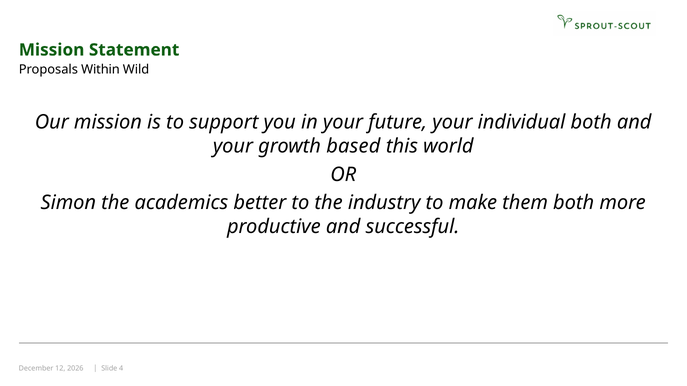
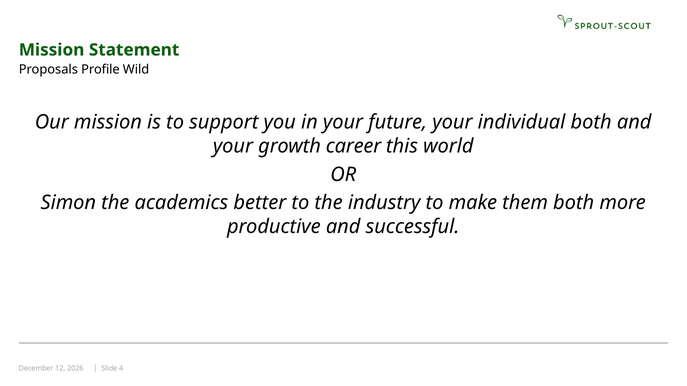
Within: Within -> Profile (100, 70)
based: based -> career (354, 146)
